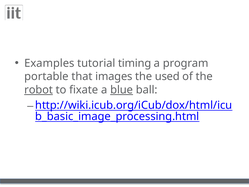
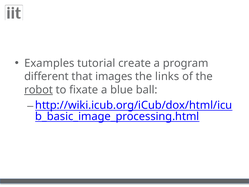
timing: timing -> create (135, 63)
portable: portable -> different (47, 76)
used: used -> links (167, 76)
blue underline: present -> none (122, 90)
